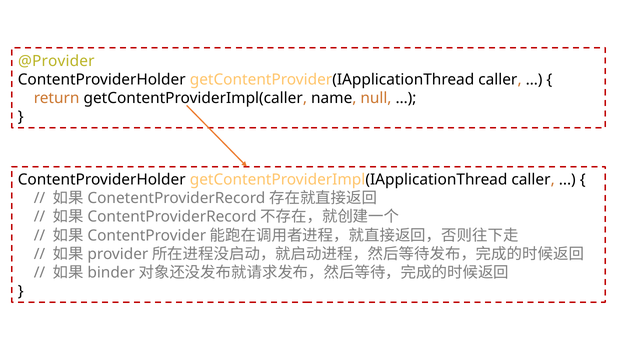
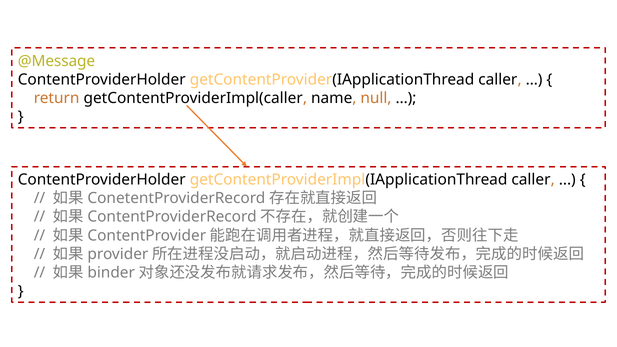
@Provider: @Provider -> @Message (56, 61)
